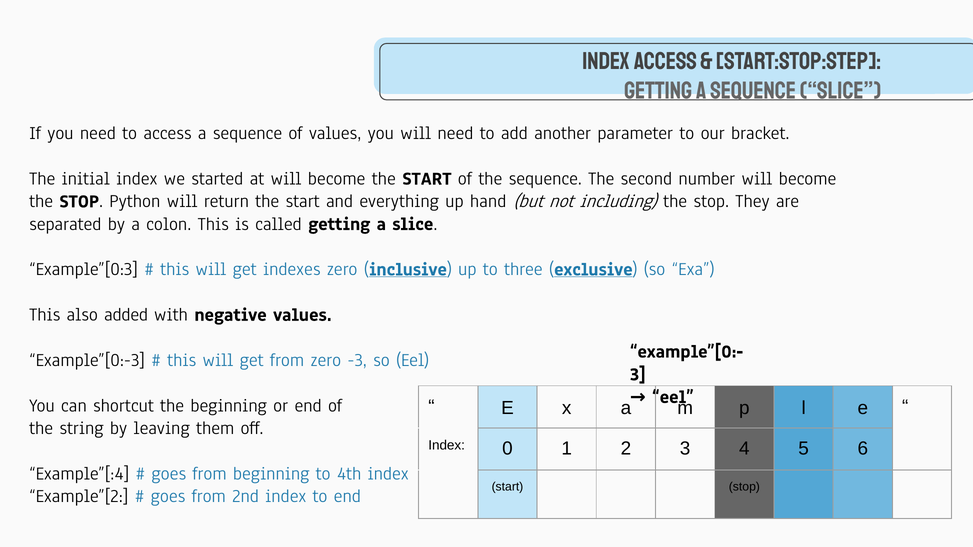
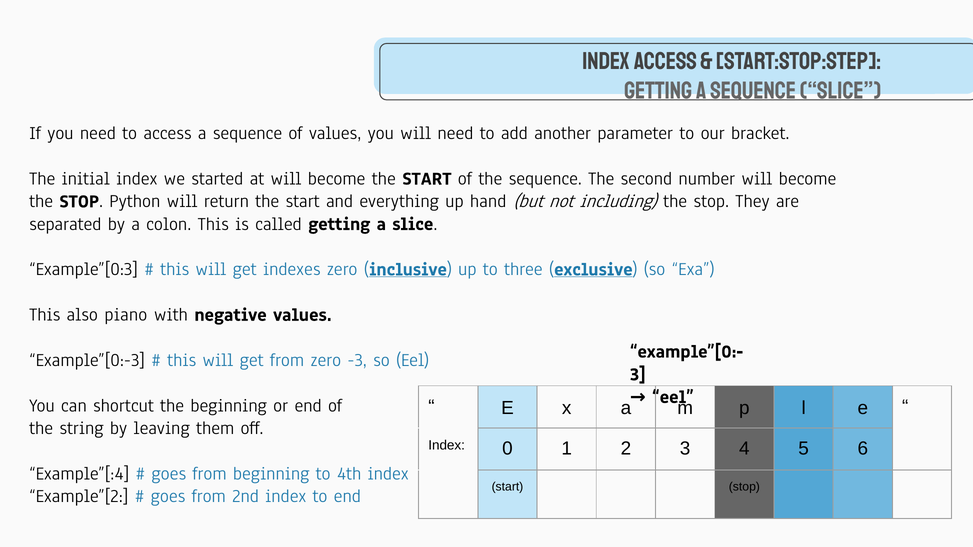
added: added -> piano (126, 315)
